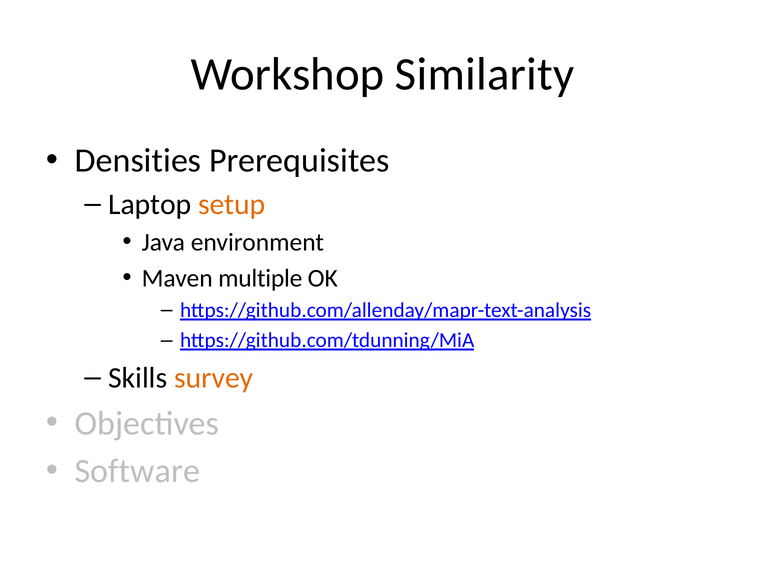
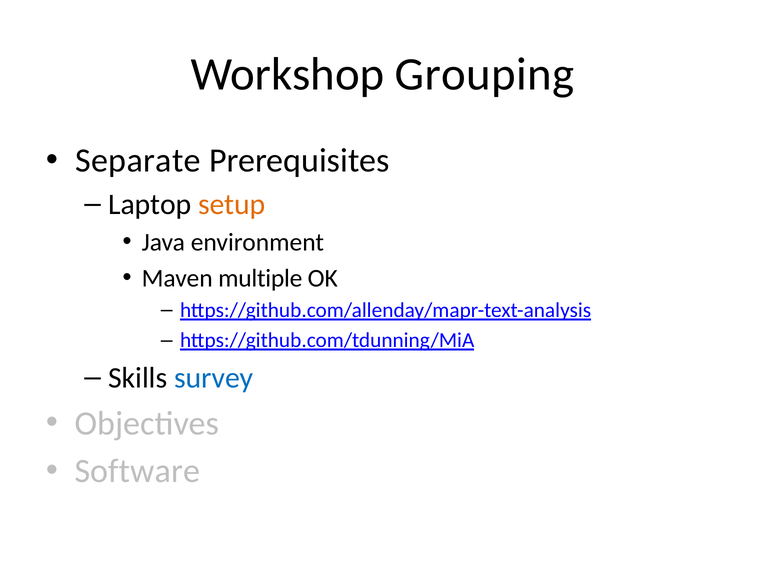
Similarity: Similarity -> Grouping (485, 74)
Densities: Densities -> Separate (138, 161)
survey colour: orange -> blue (214, 378)
